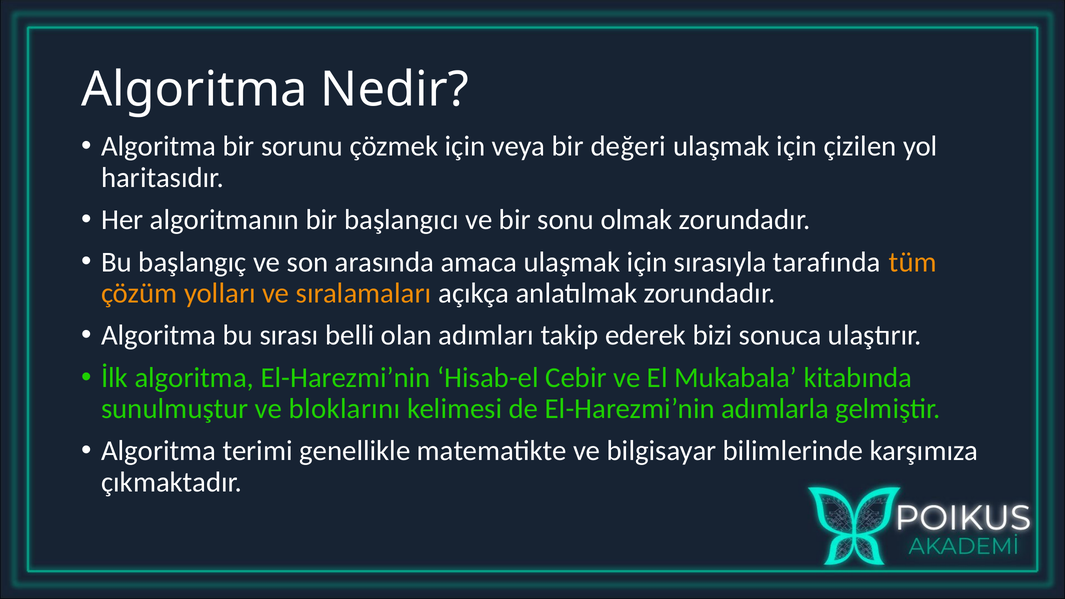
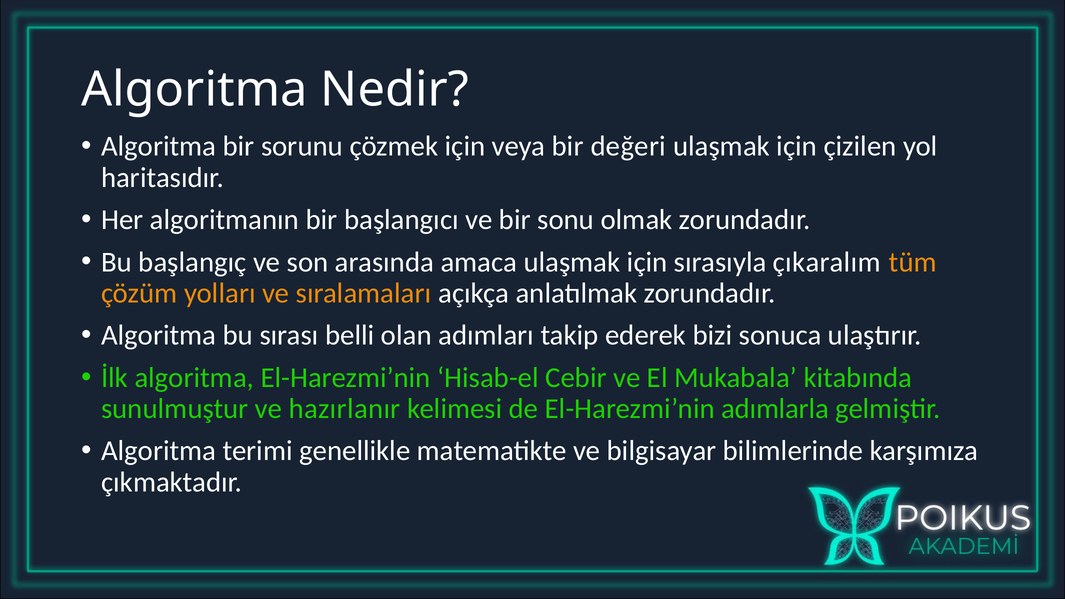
tarafında: tarafında -> çıkaralım (827, 262)
bloklarını: bloklarını -> hazırlanır (345, 409)
